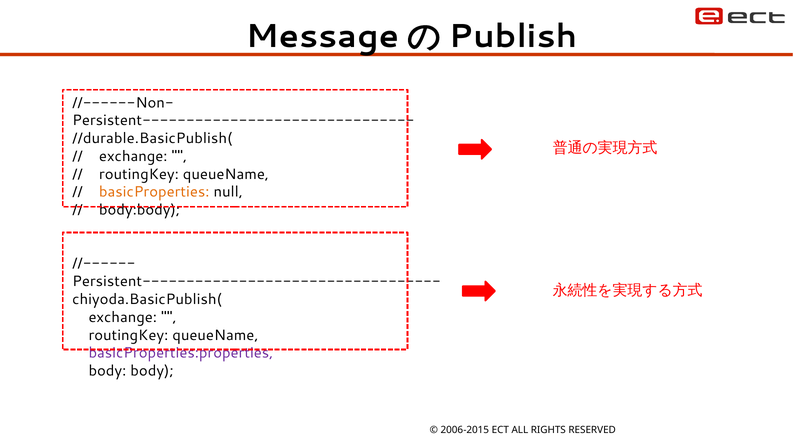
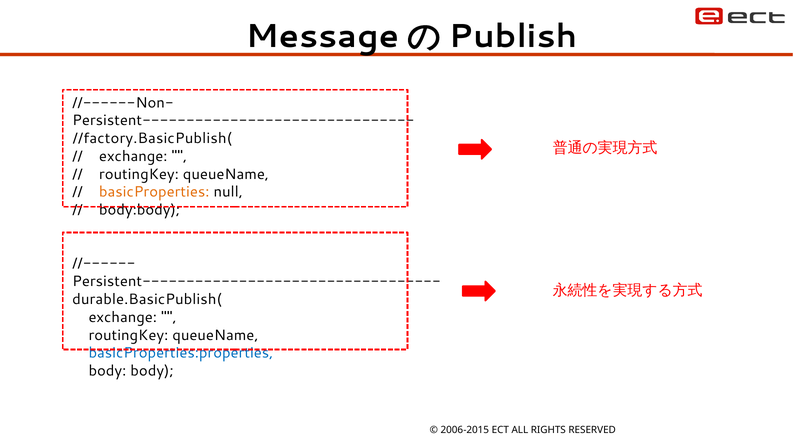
//durable.BasicPublish(: //durable.BasicPublish( -> //factory.BasicPublish( (152, 138)
chiyoda.BasicPublish(: chiyoda.BasicPublish( -> durable.BasicPublish( (147, 299)
basicProperties:properties colour: purple -> blue (181, 353)
